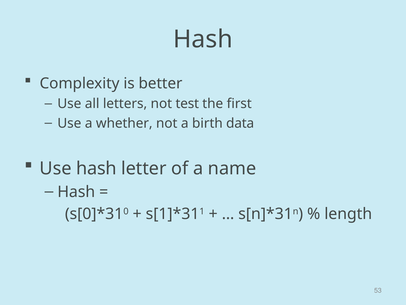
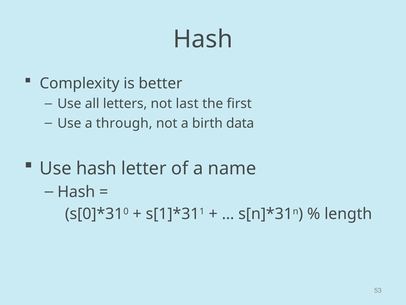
test: test -> last (187, 104)
whether: whether -> through (124, 123)
